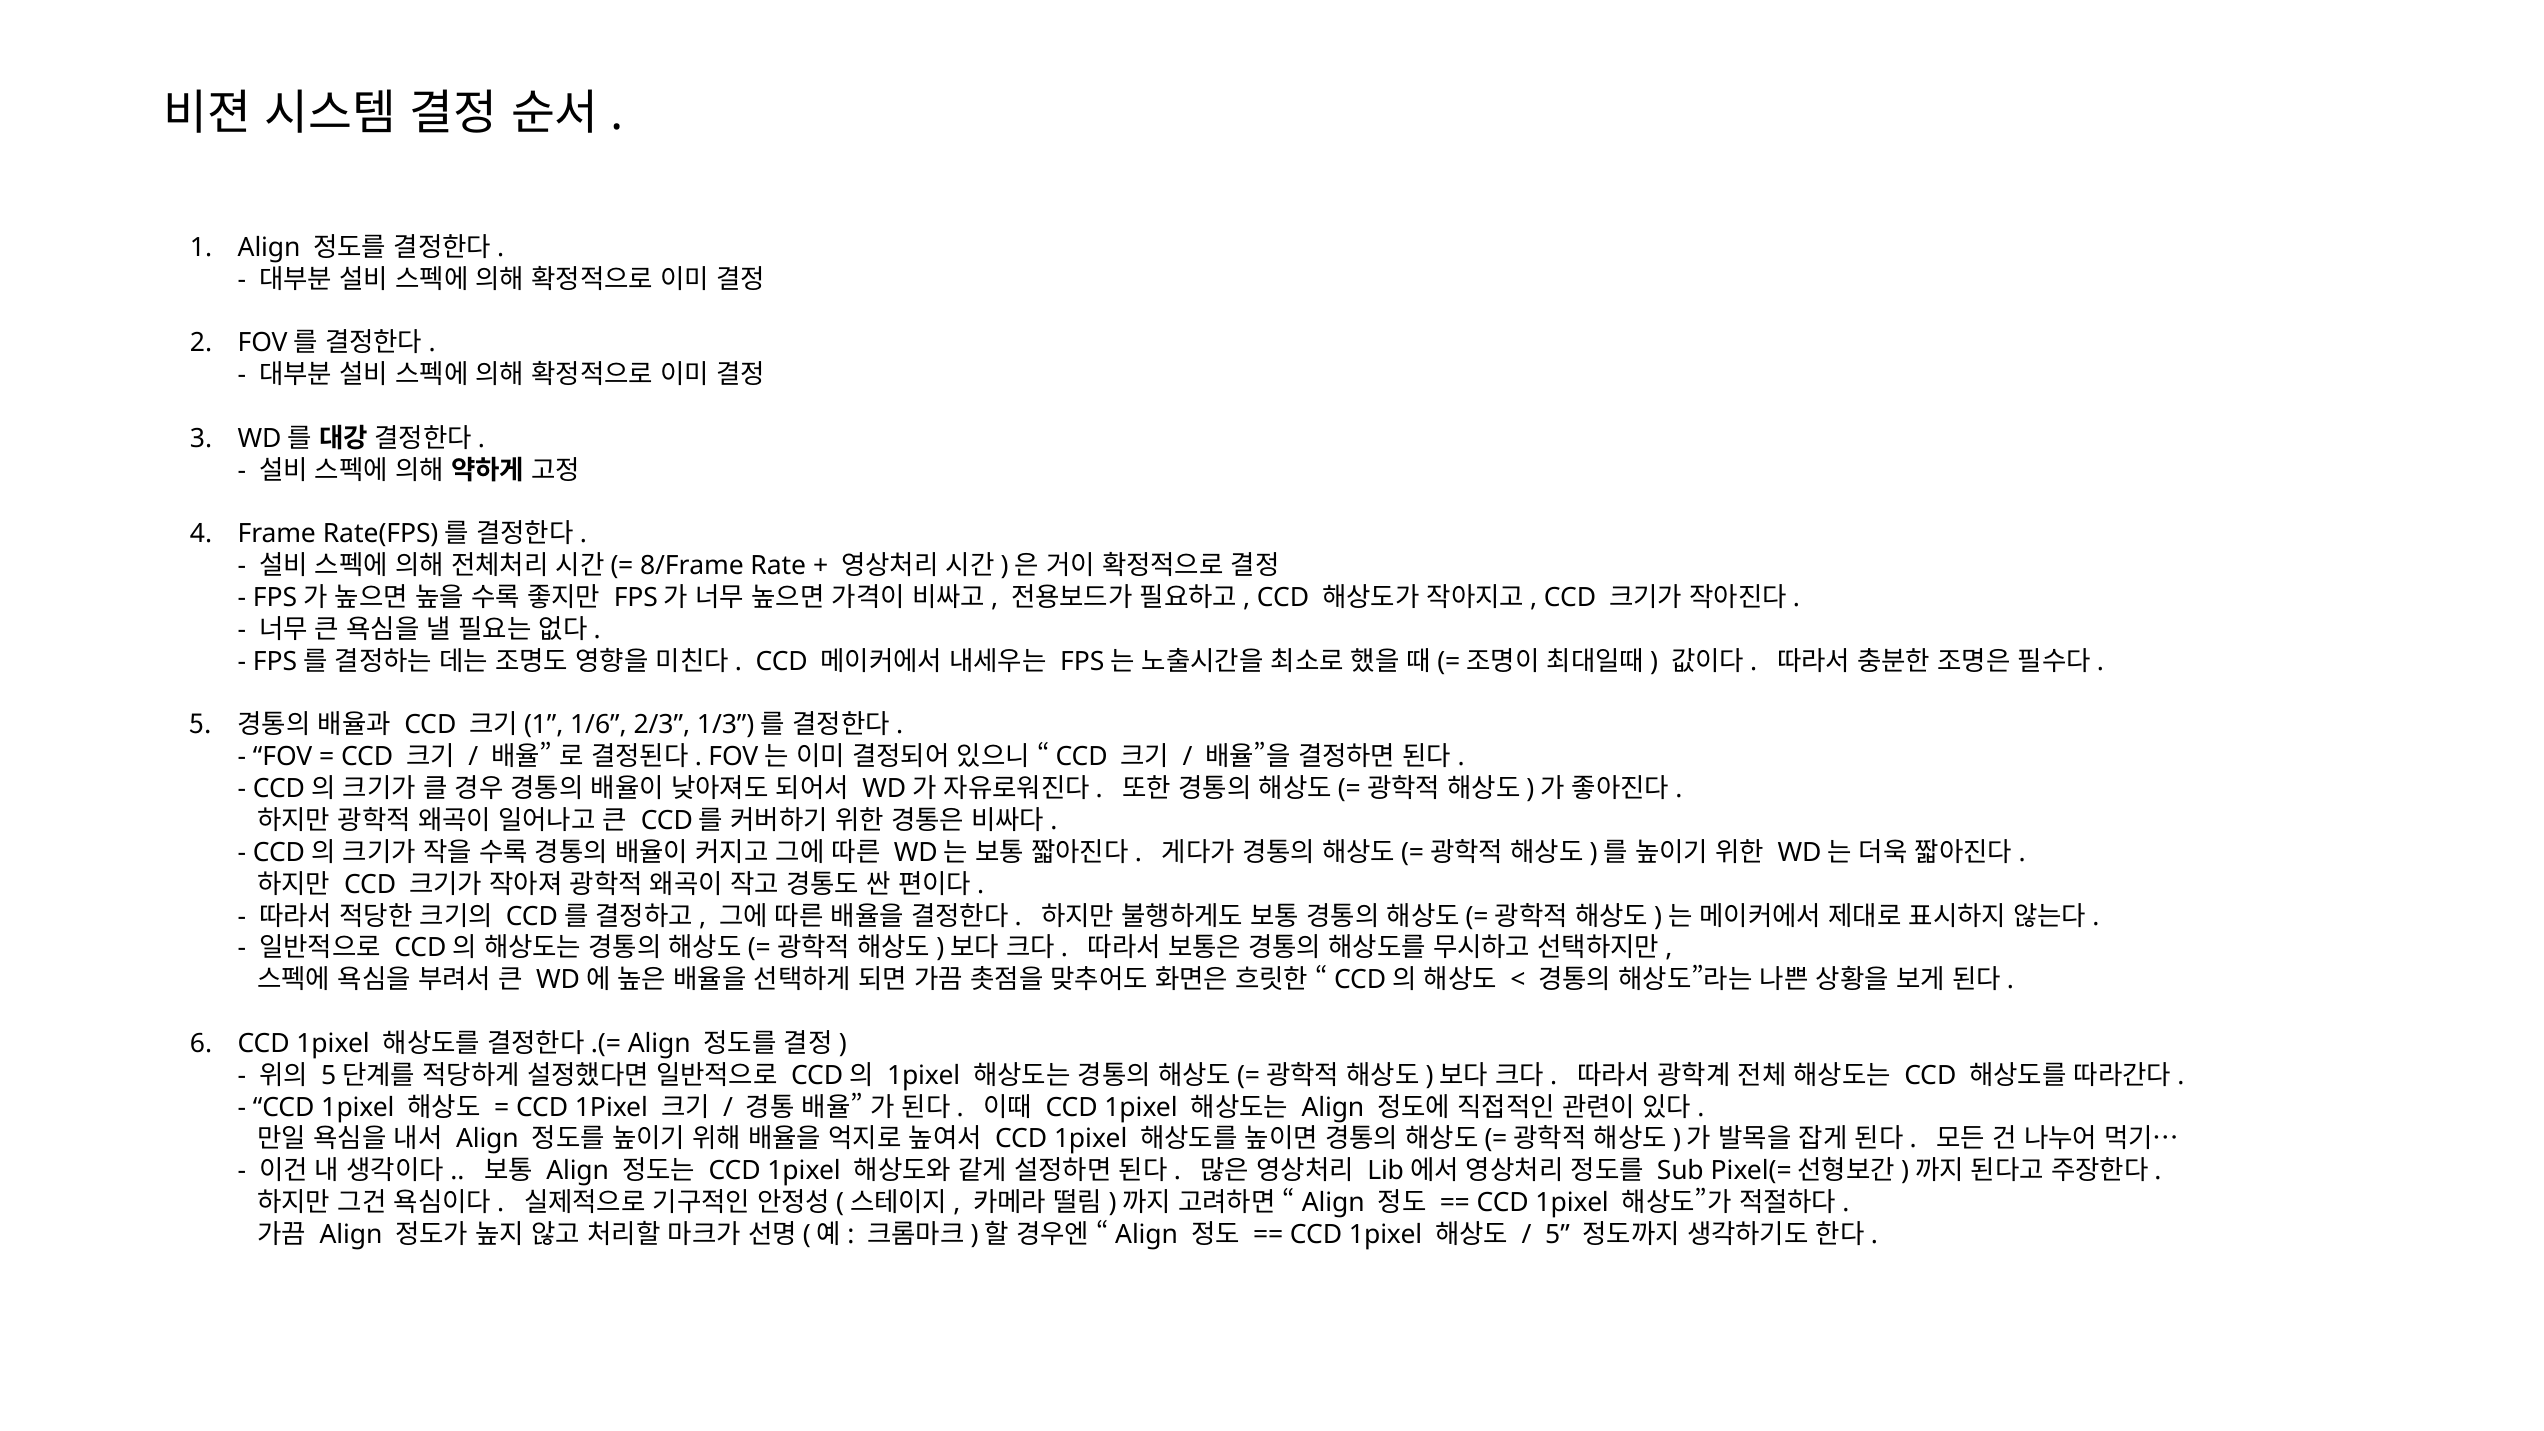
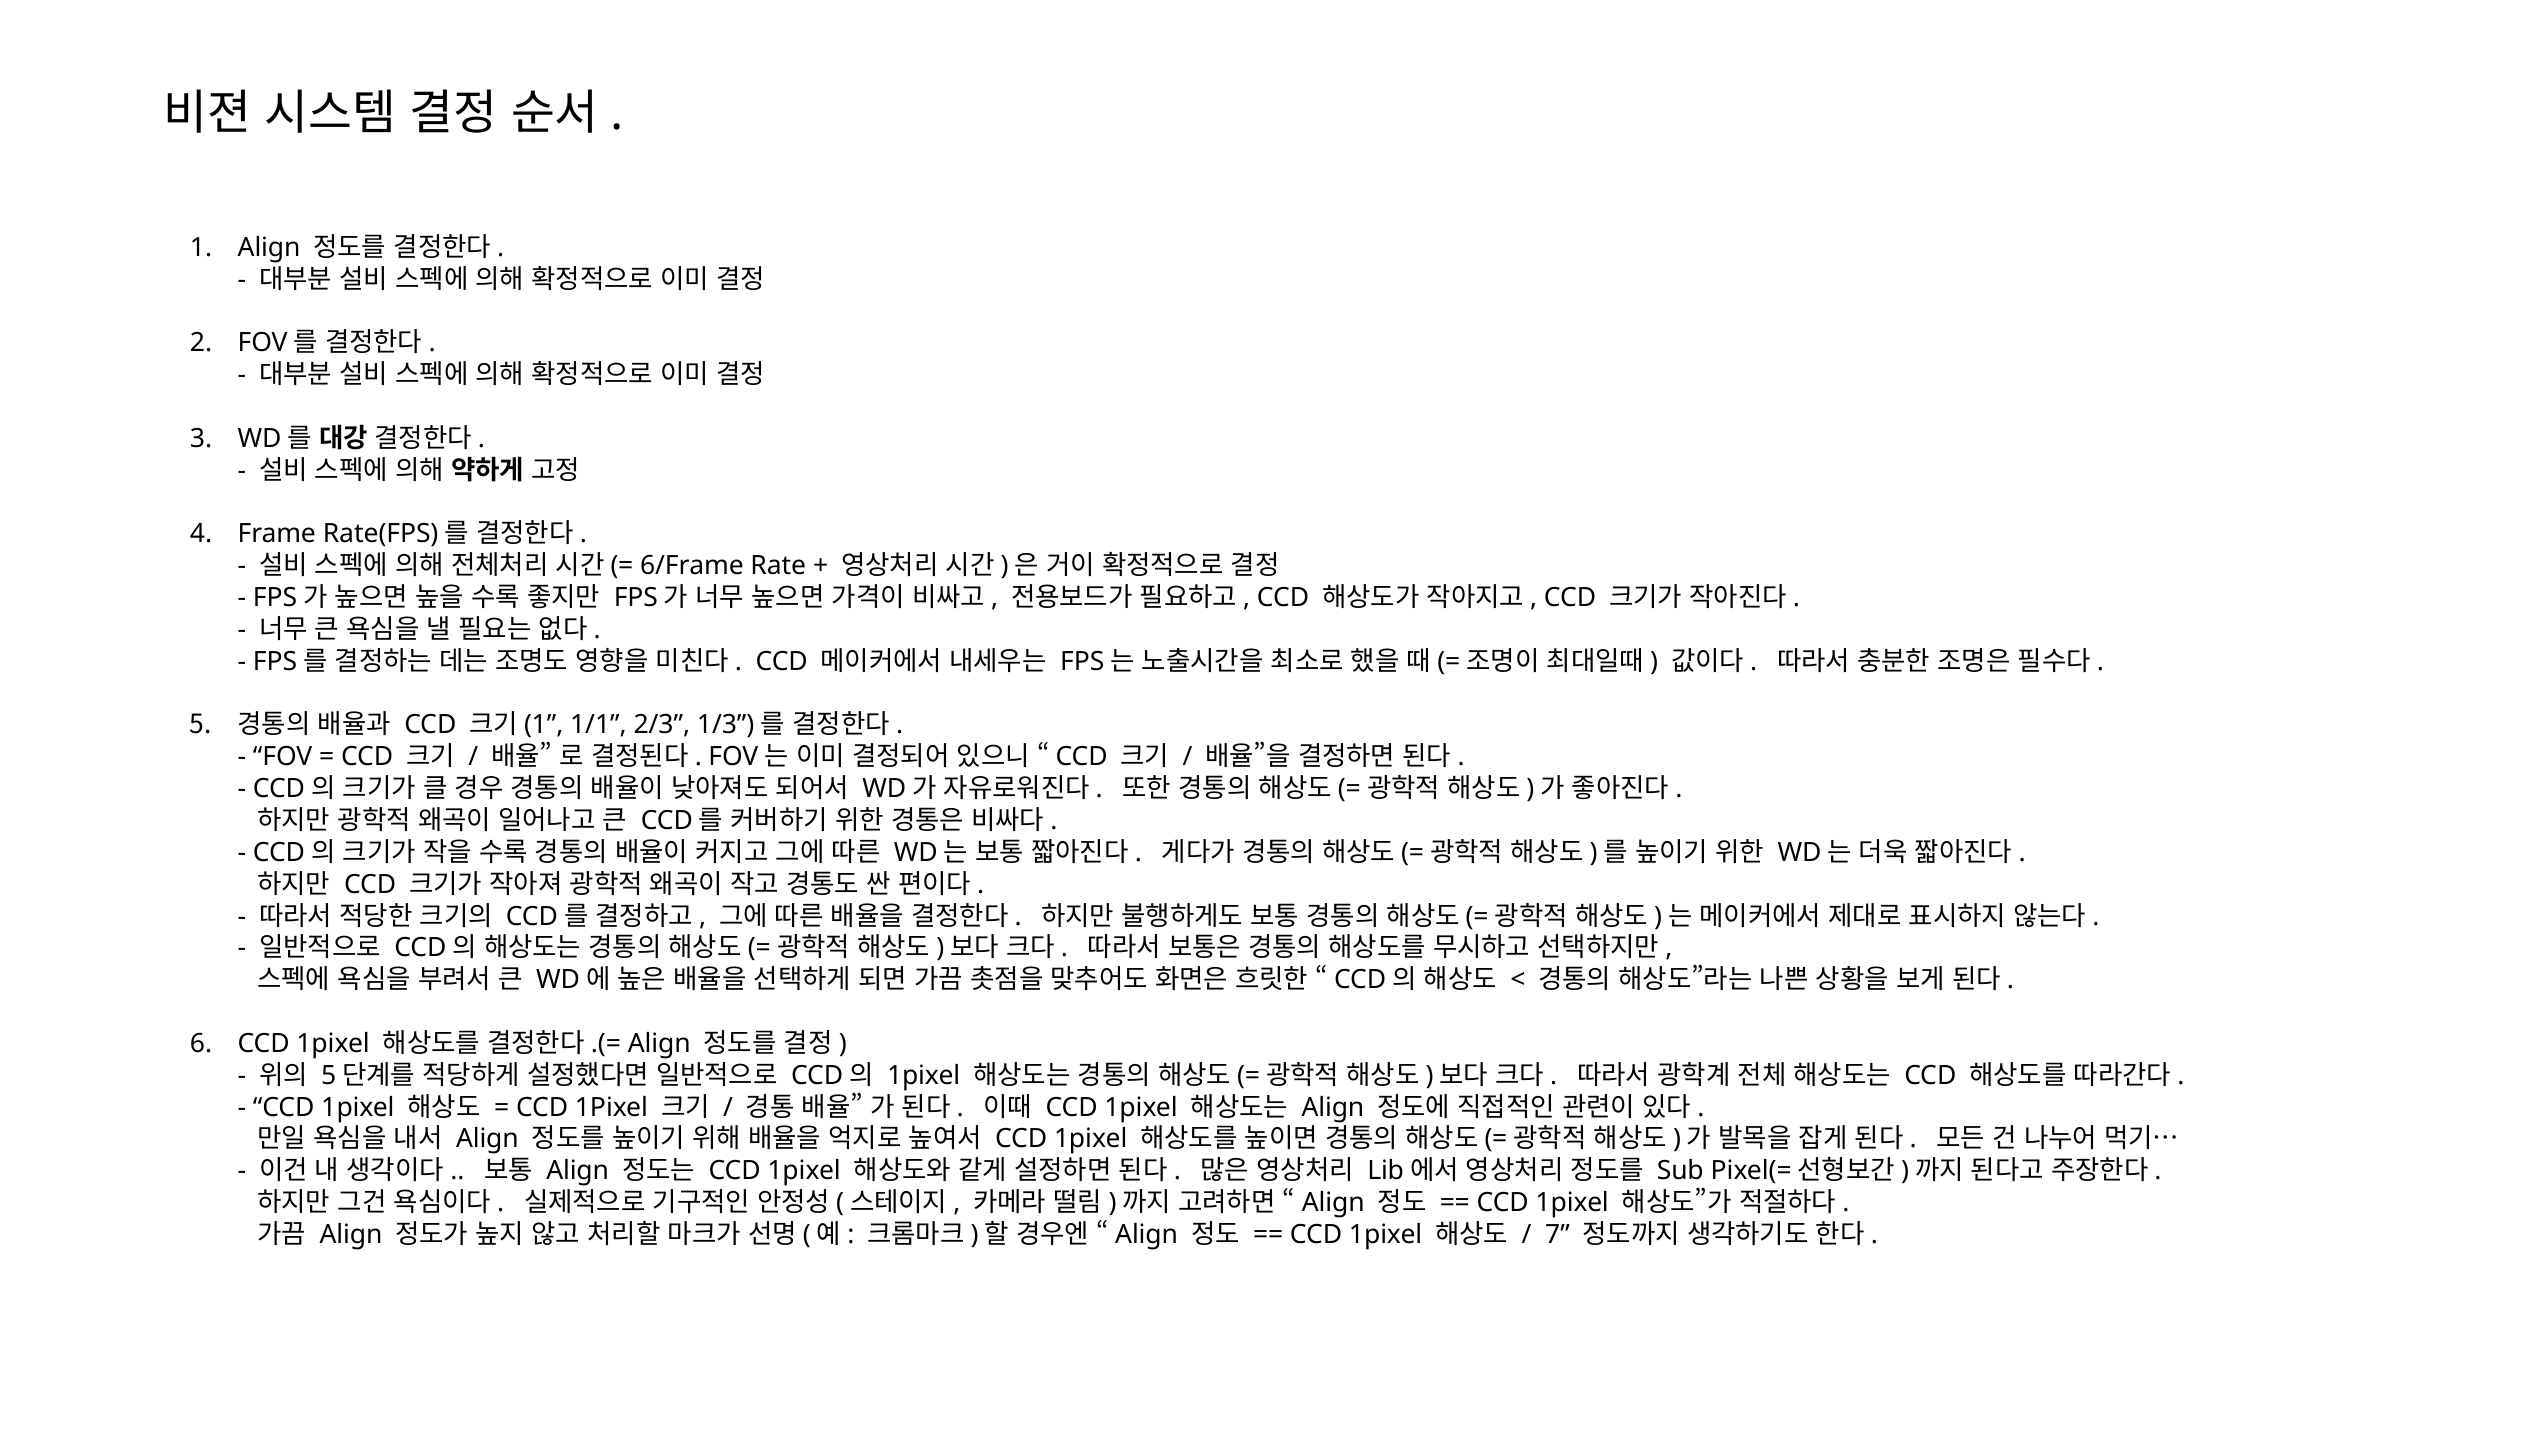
8/Frame: 8/Frame -> 6/Frame (692, 566)
1/6: 1/6 -> 1/1 (598, 725)
5: 5 -> 7 (1558, 1235)
